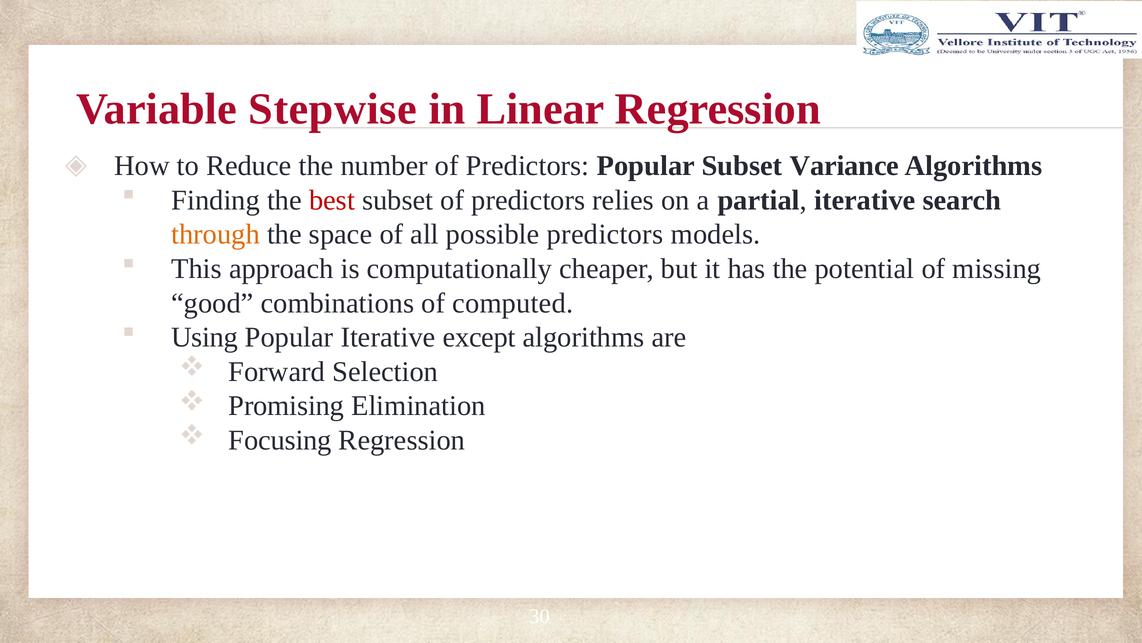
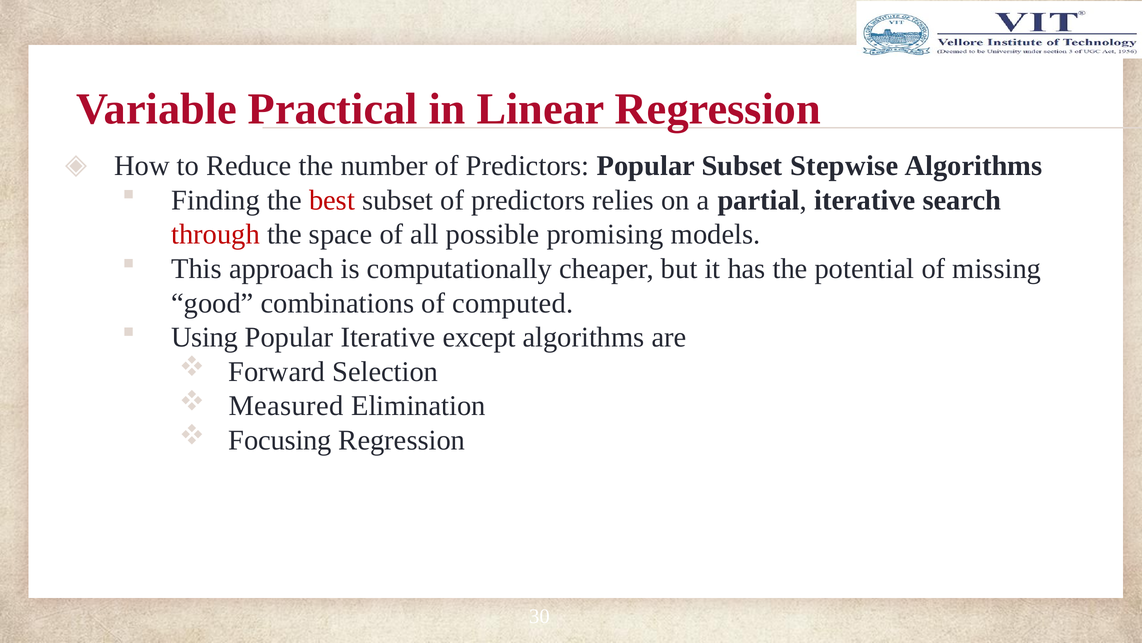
Stepwise: Stepwise -> Practical (333, 109)
Variance: Variance -> Stepwise (844, 166)
through colour: orange -> red (216, 234)
possible predictors: predictors -> promising (605, 234)
Promising: Promising -> Measured (286, 406)
